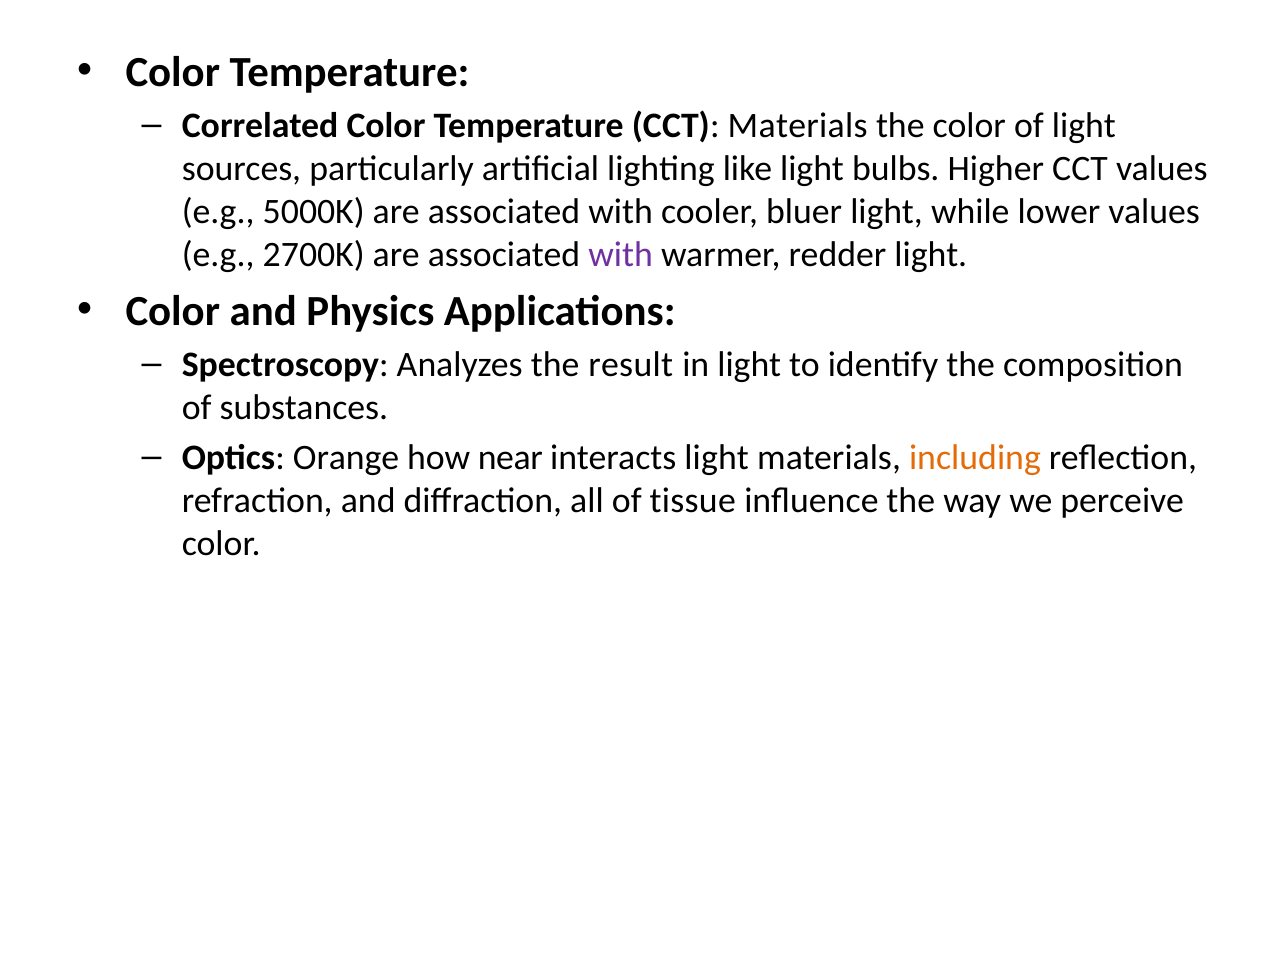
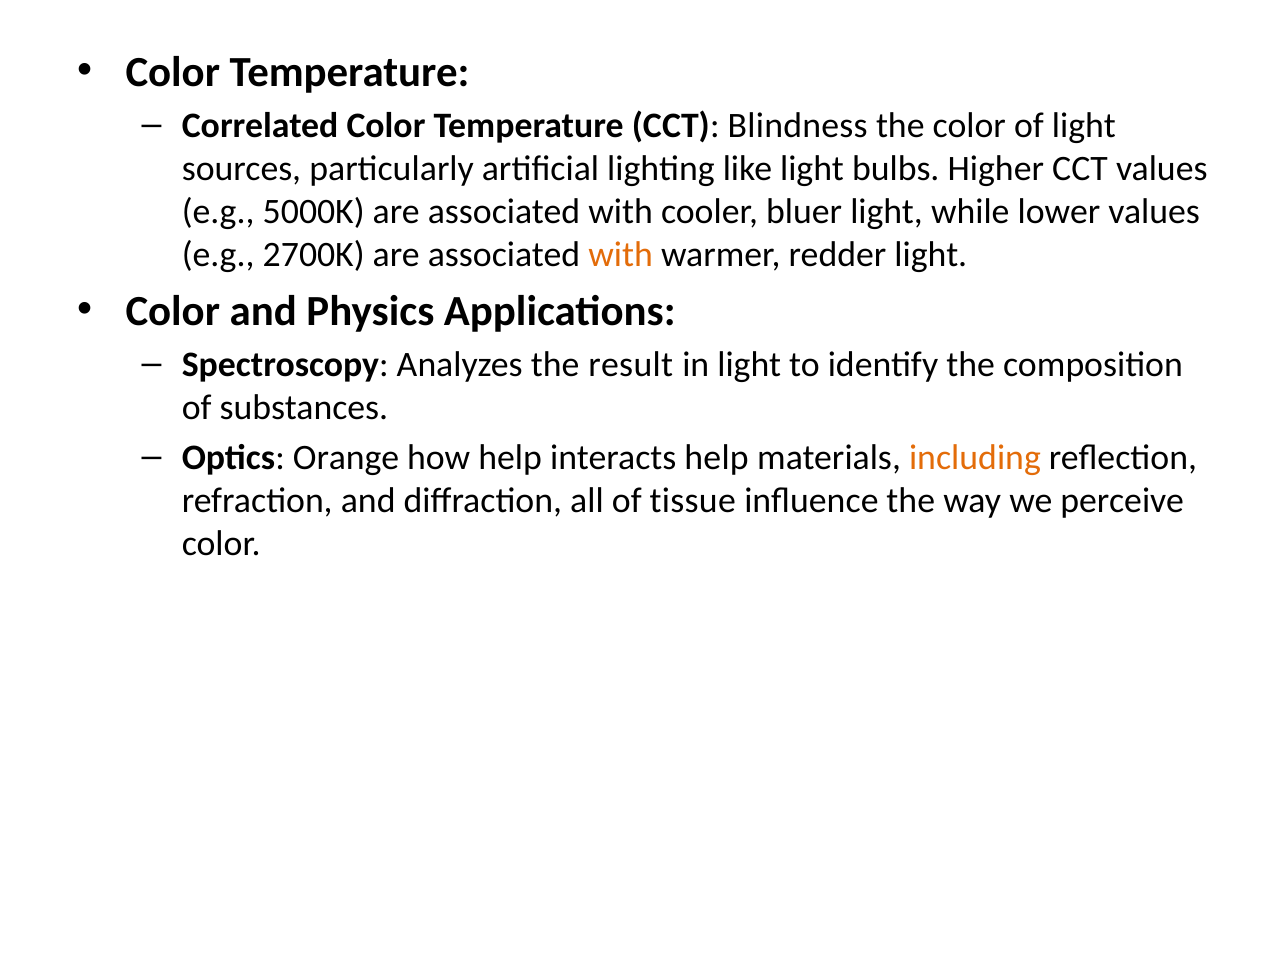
CCT Materials: Materials -> Blindness (798, 126)
with colour: purple -> orange (621, 255)
how near: near -> help (510, 458)
interacts light: light -> help (717, 458)
